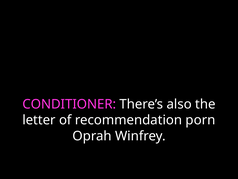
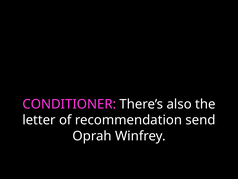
porn: porn -> send (201, 120)
